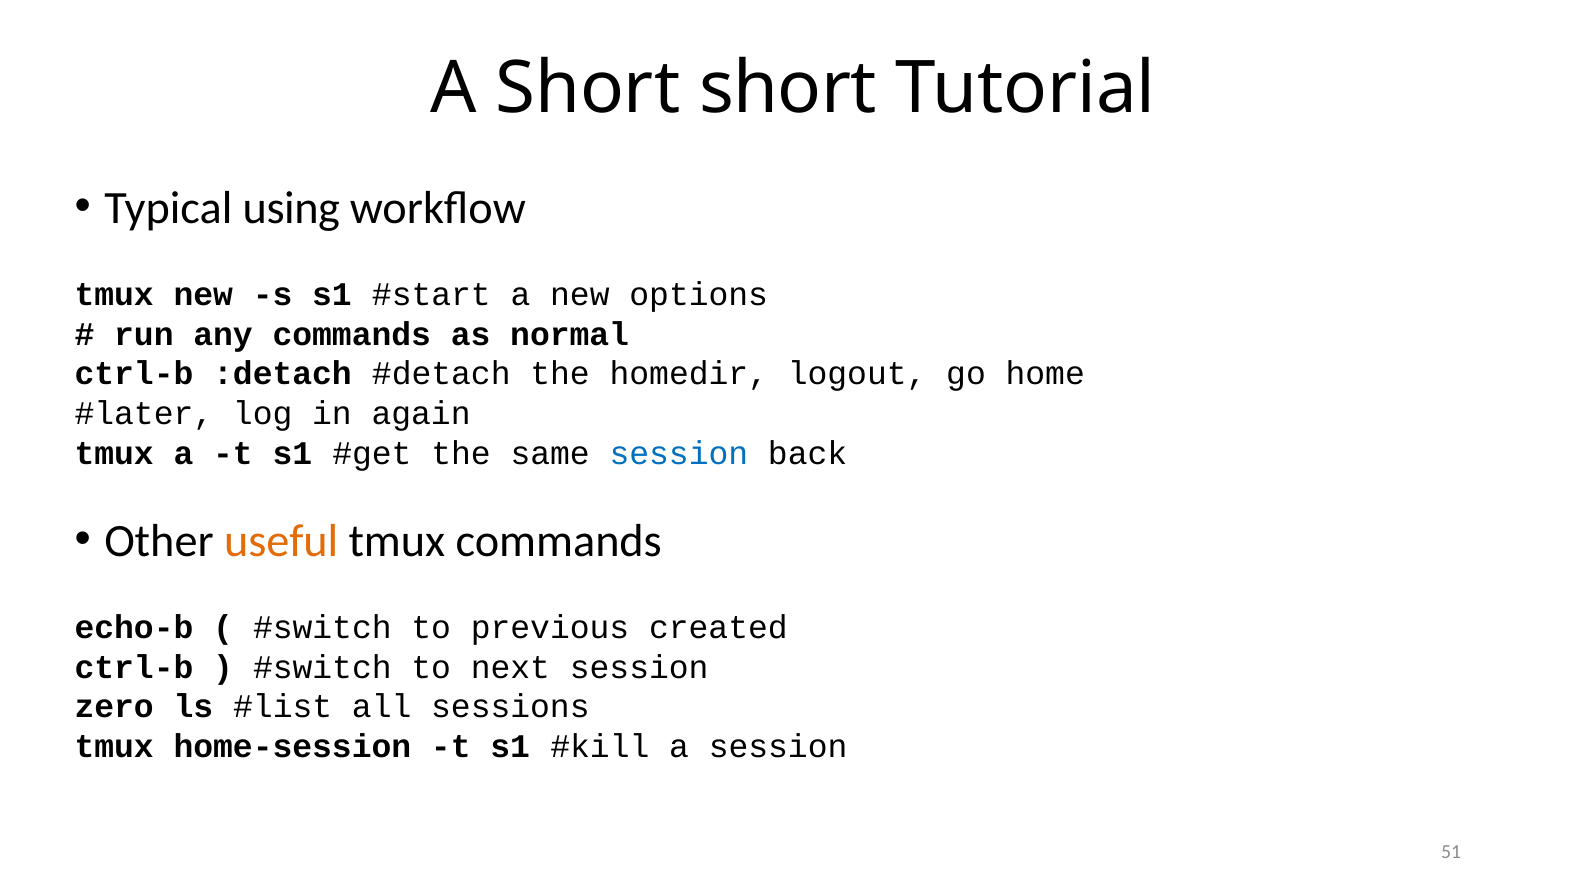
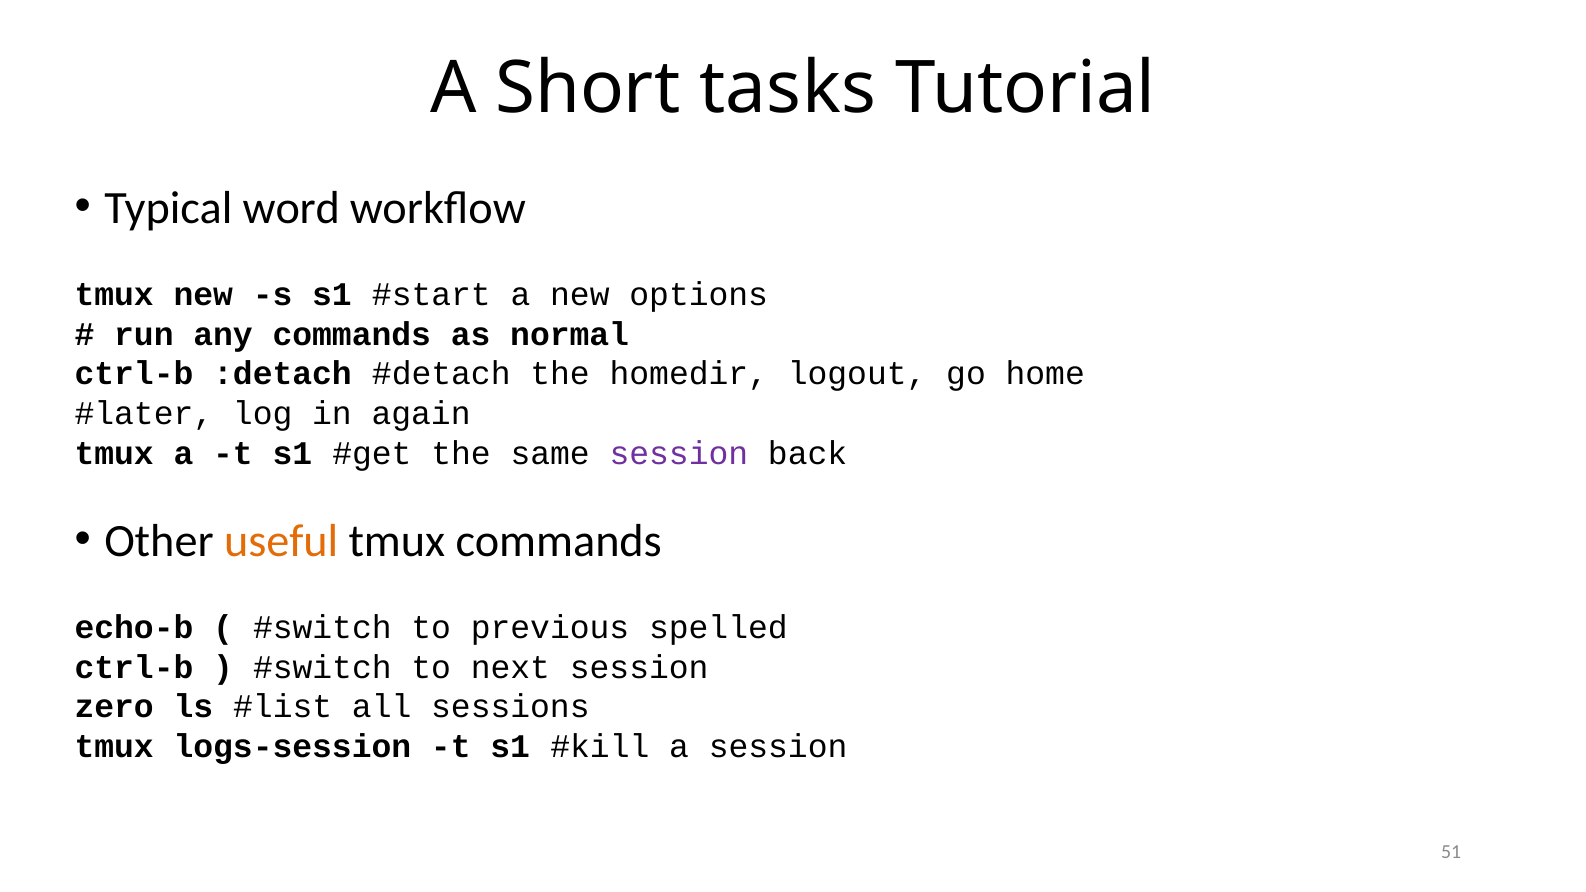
Short short: short -> tasks (788, 89)
using: using -> word (291, 208)
session colour: blue -> purple (679, 453)
created: created -> spelled (718, 628)
home-session: home-session -> logs-session (292, 747)
